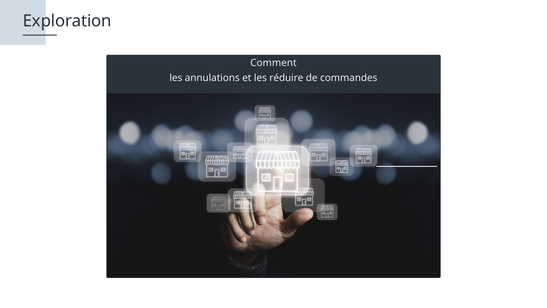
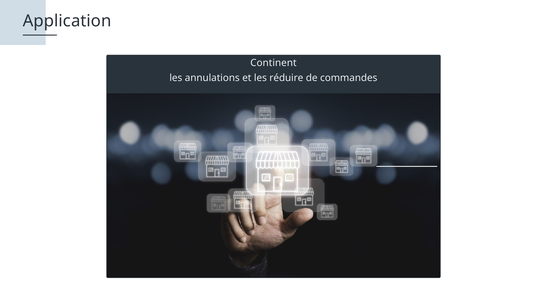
Exploration: Exploration -> Application (67, 21)
Comment: Comment -> Continent (273, 63)
